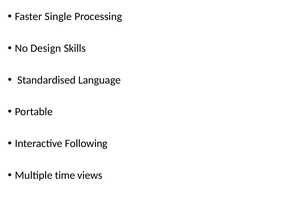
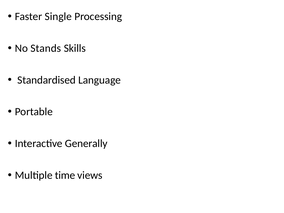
Design: Design -> Stands (46, 48)
Following: Following -> Generally (86, 143)
